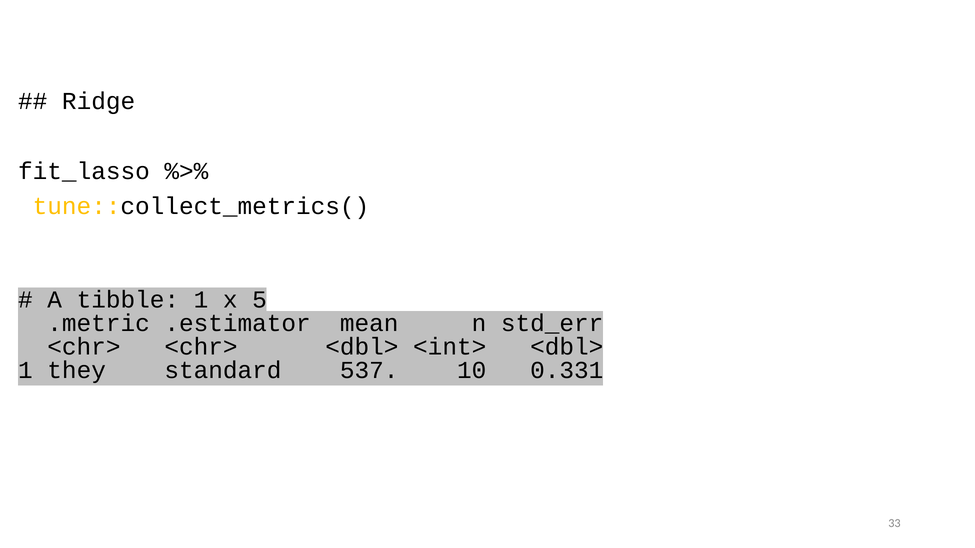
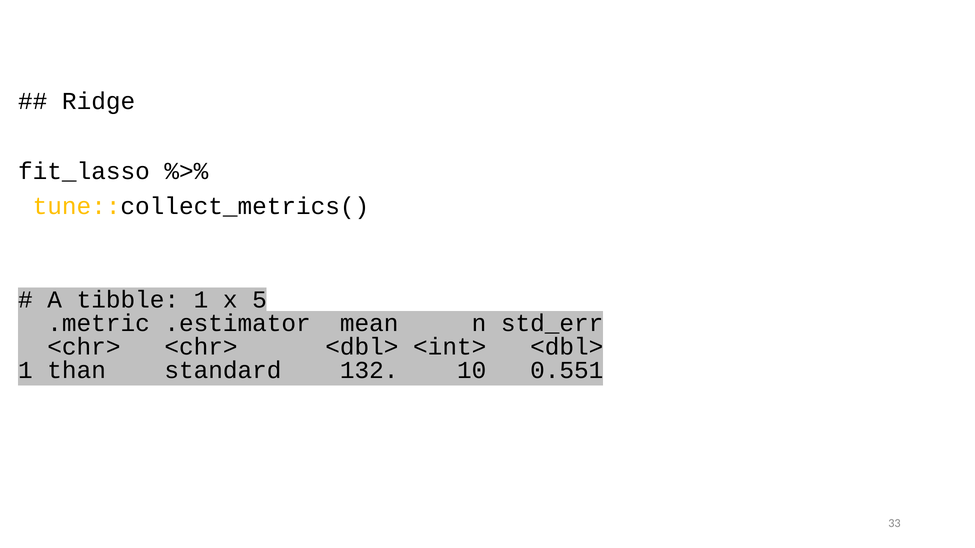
they: they -> than (77, 370)
537: 537 -> 132 (369, 370)
0.331: 0.331 -> 0.551 (567, 370)
